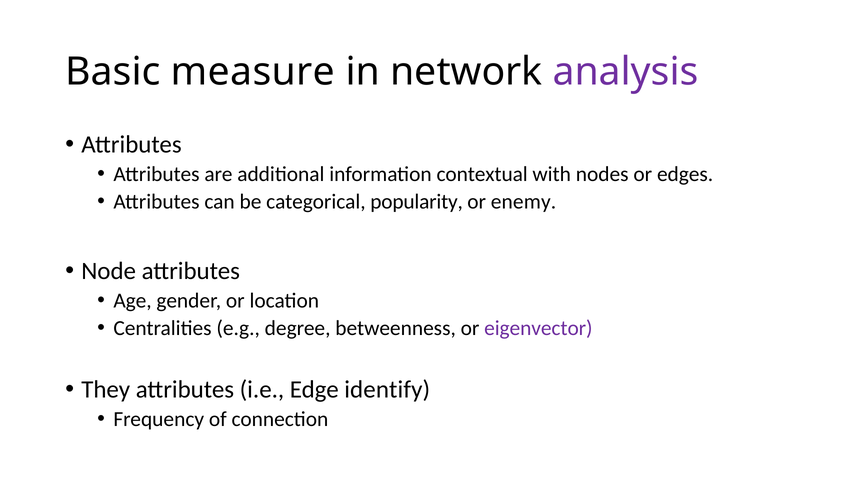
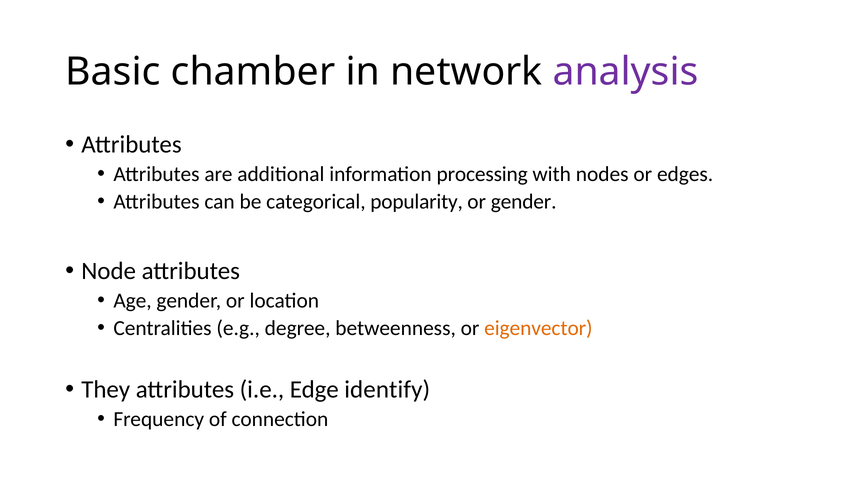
measure: measure -> chamber (253, 72)
contextual: contextual -> processing (482, 174)
or enemy: enemy -> gender (524, 202)
eigenvector colour: purple -> orange (538, 328)
